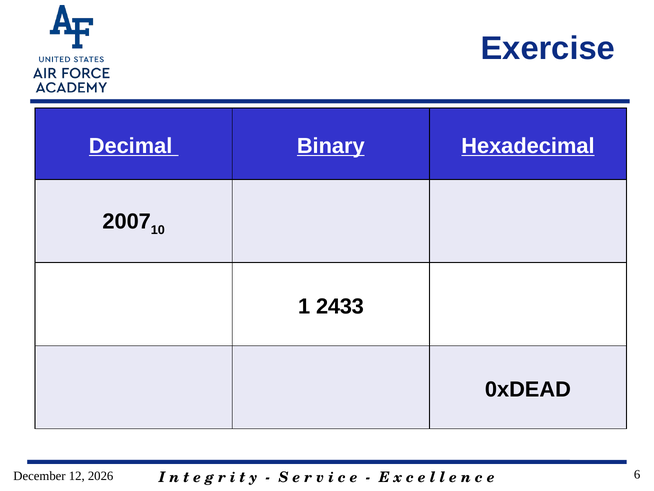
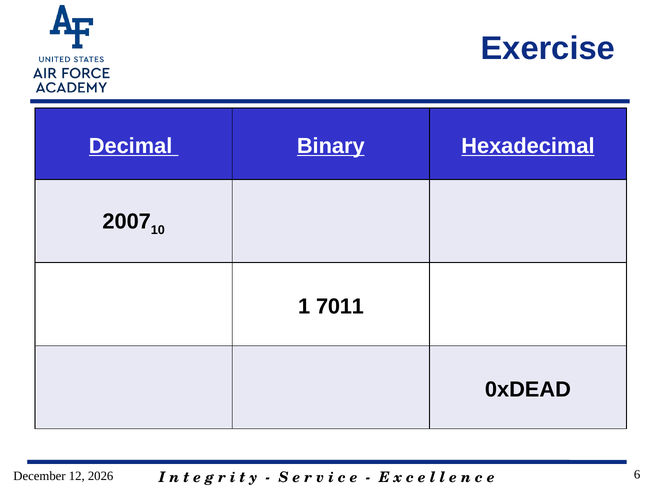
2433: 2433 -> 7011 (340, 306)
